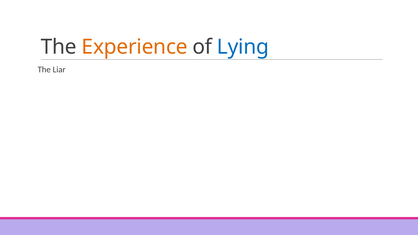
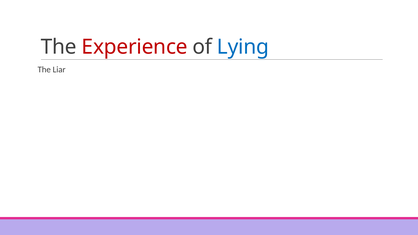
Experience colour: orange -> red (135, 47)
